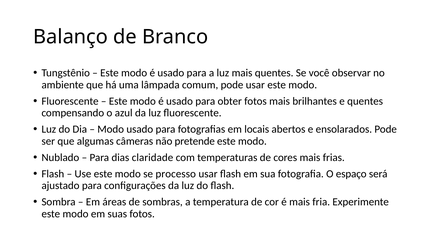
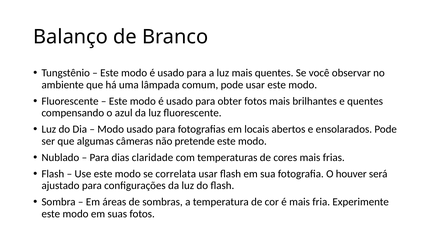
processo: processo -> correlata (176, 174)
espaço: espaço -> houver (351, 174)
